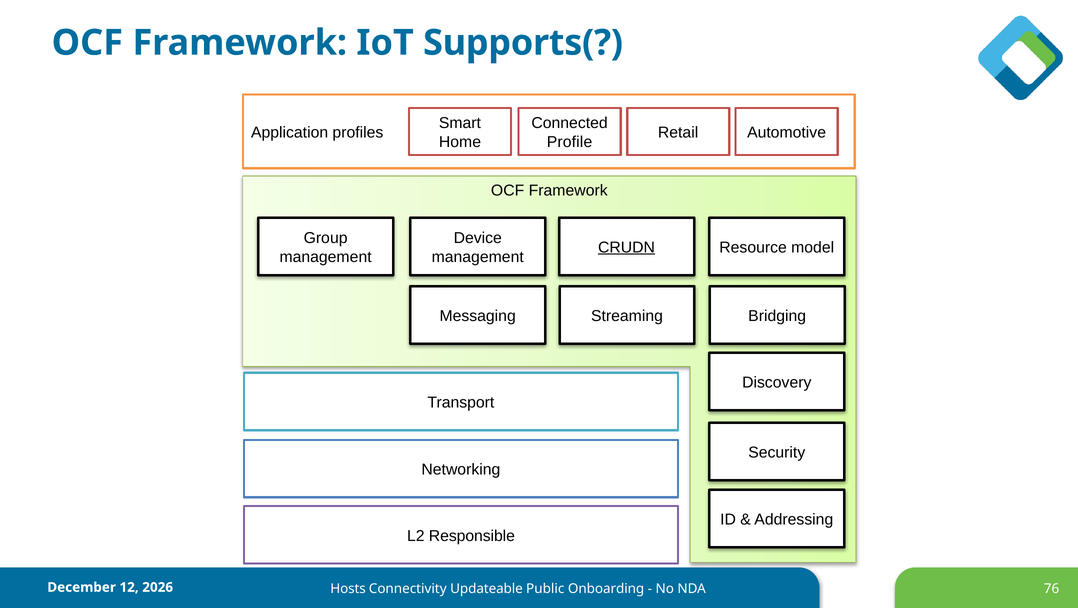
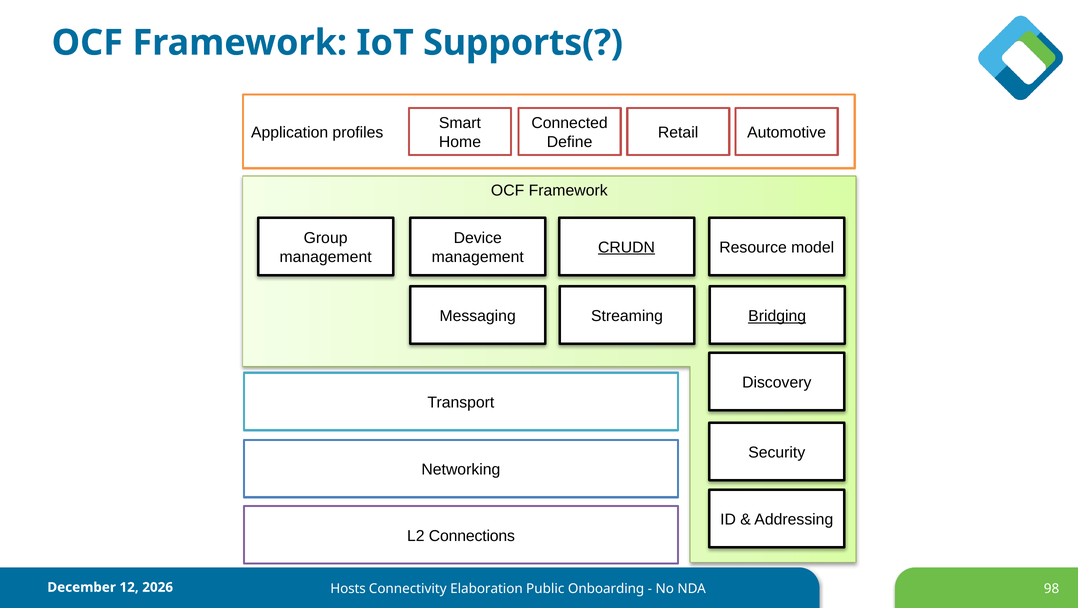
Profile: Profile -> Define (570, 142)
Bridging underline: none -> present (777, 316)
Responsible: Responsible -> Connections (472, 536)
Updateable: Updateable -> Elaboration (486, 589)
76: 76 -> 98 (1052, 589)
